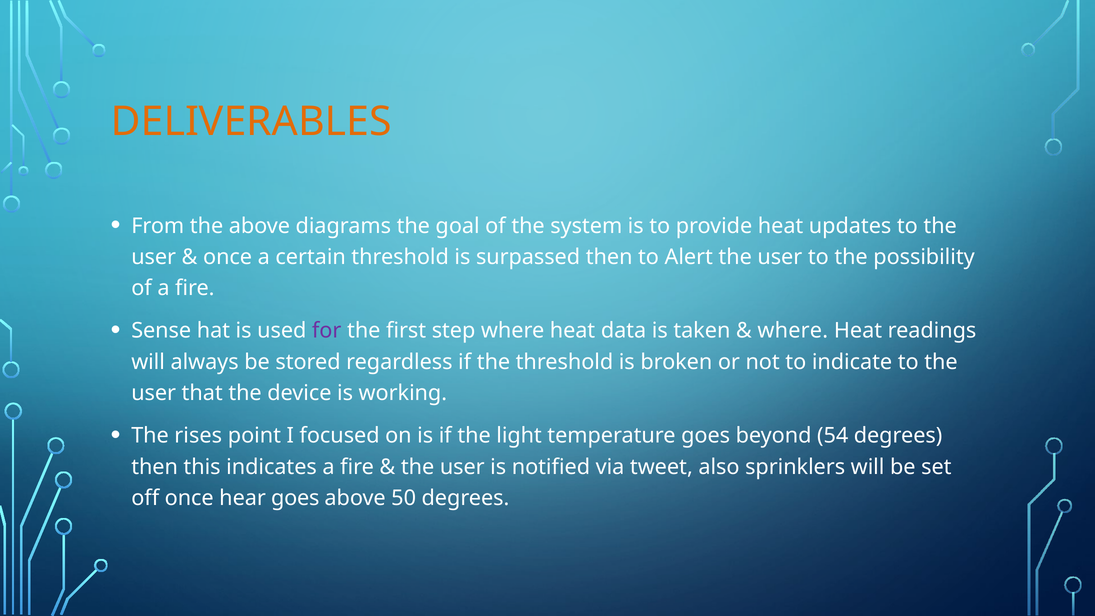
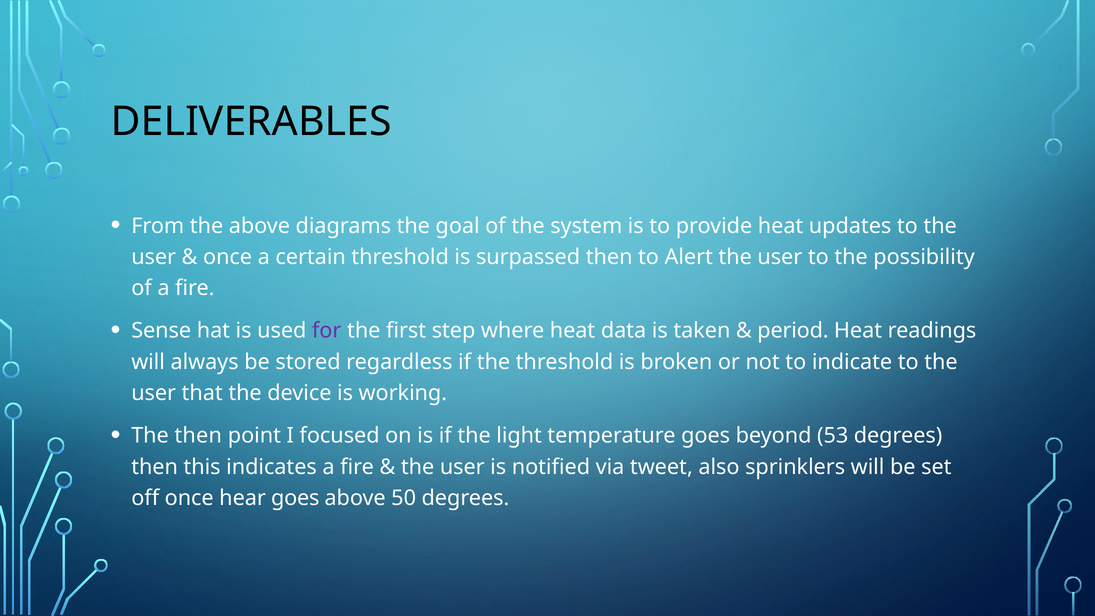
DELIVERABLES colour: orange -> black (251, 122)
where: where -> period (793, 331)
The rises: rises -> then (198, 436)
54: 54 -> 53 (833, 436)
